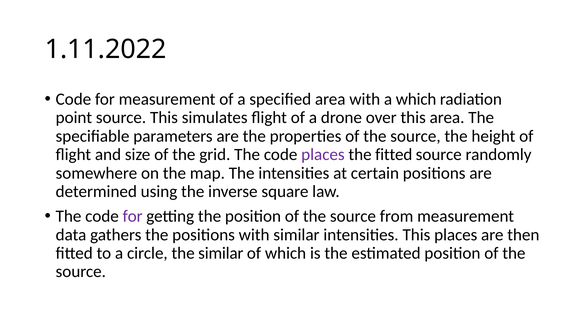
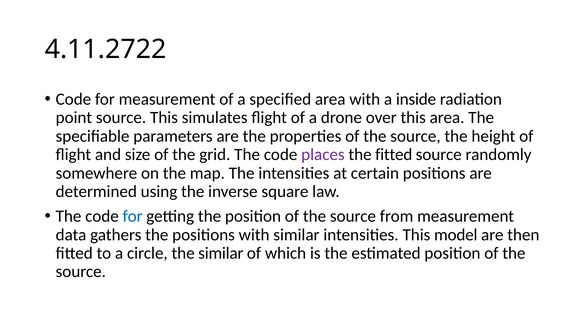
1.11.2022: 1.11.2022 -> 4.11.2722 (106, 49)
a which: which -> inside (416, 99)
for colour: purple -> blue (133, 216)
This places: places -> model (456, 234)
